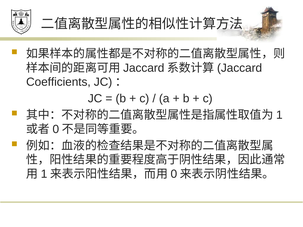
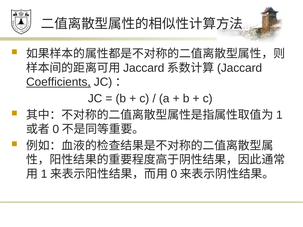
Coefficients underline: none -> present (58, 82)
